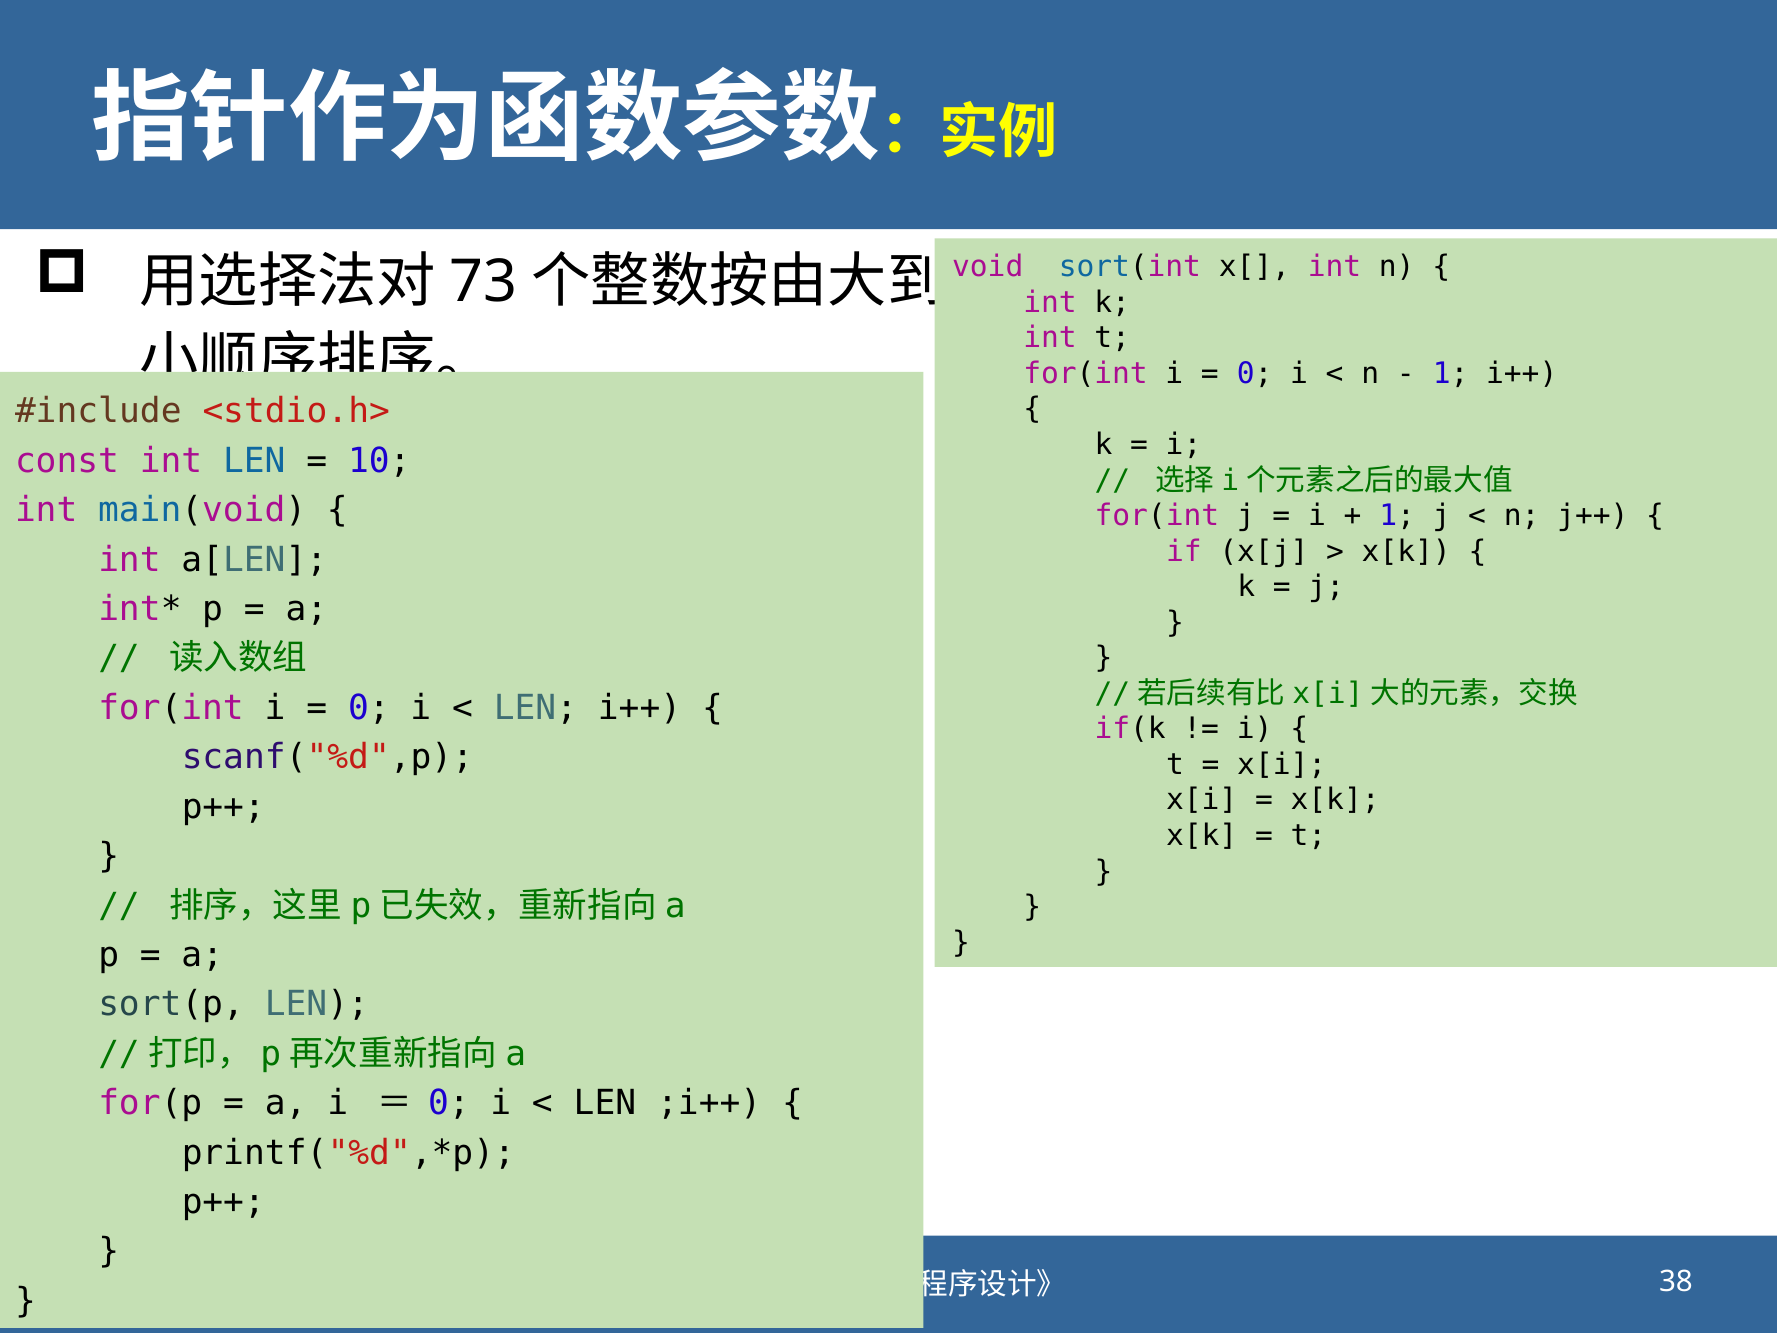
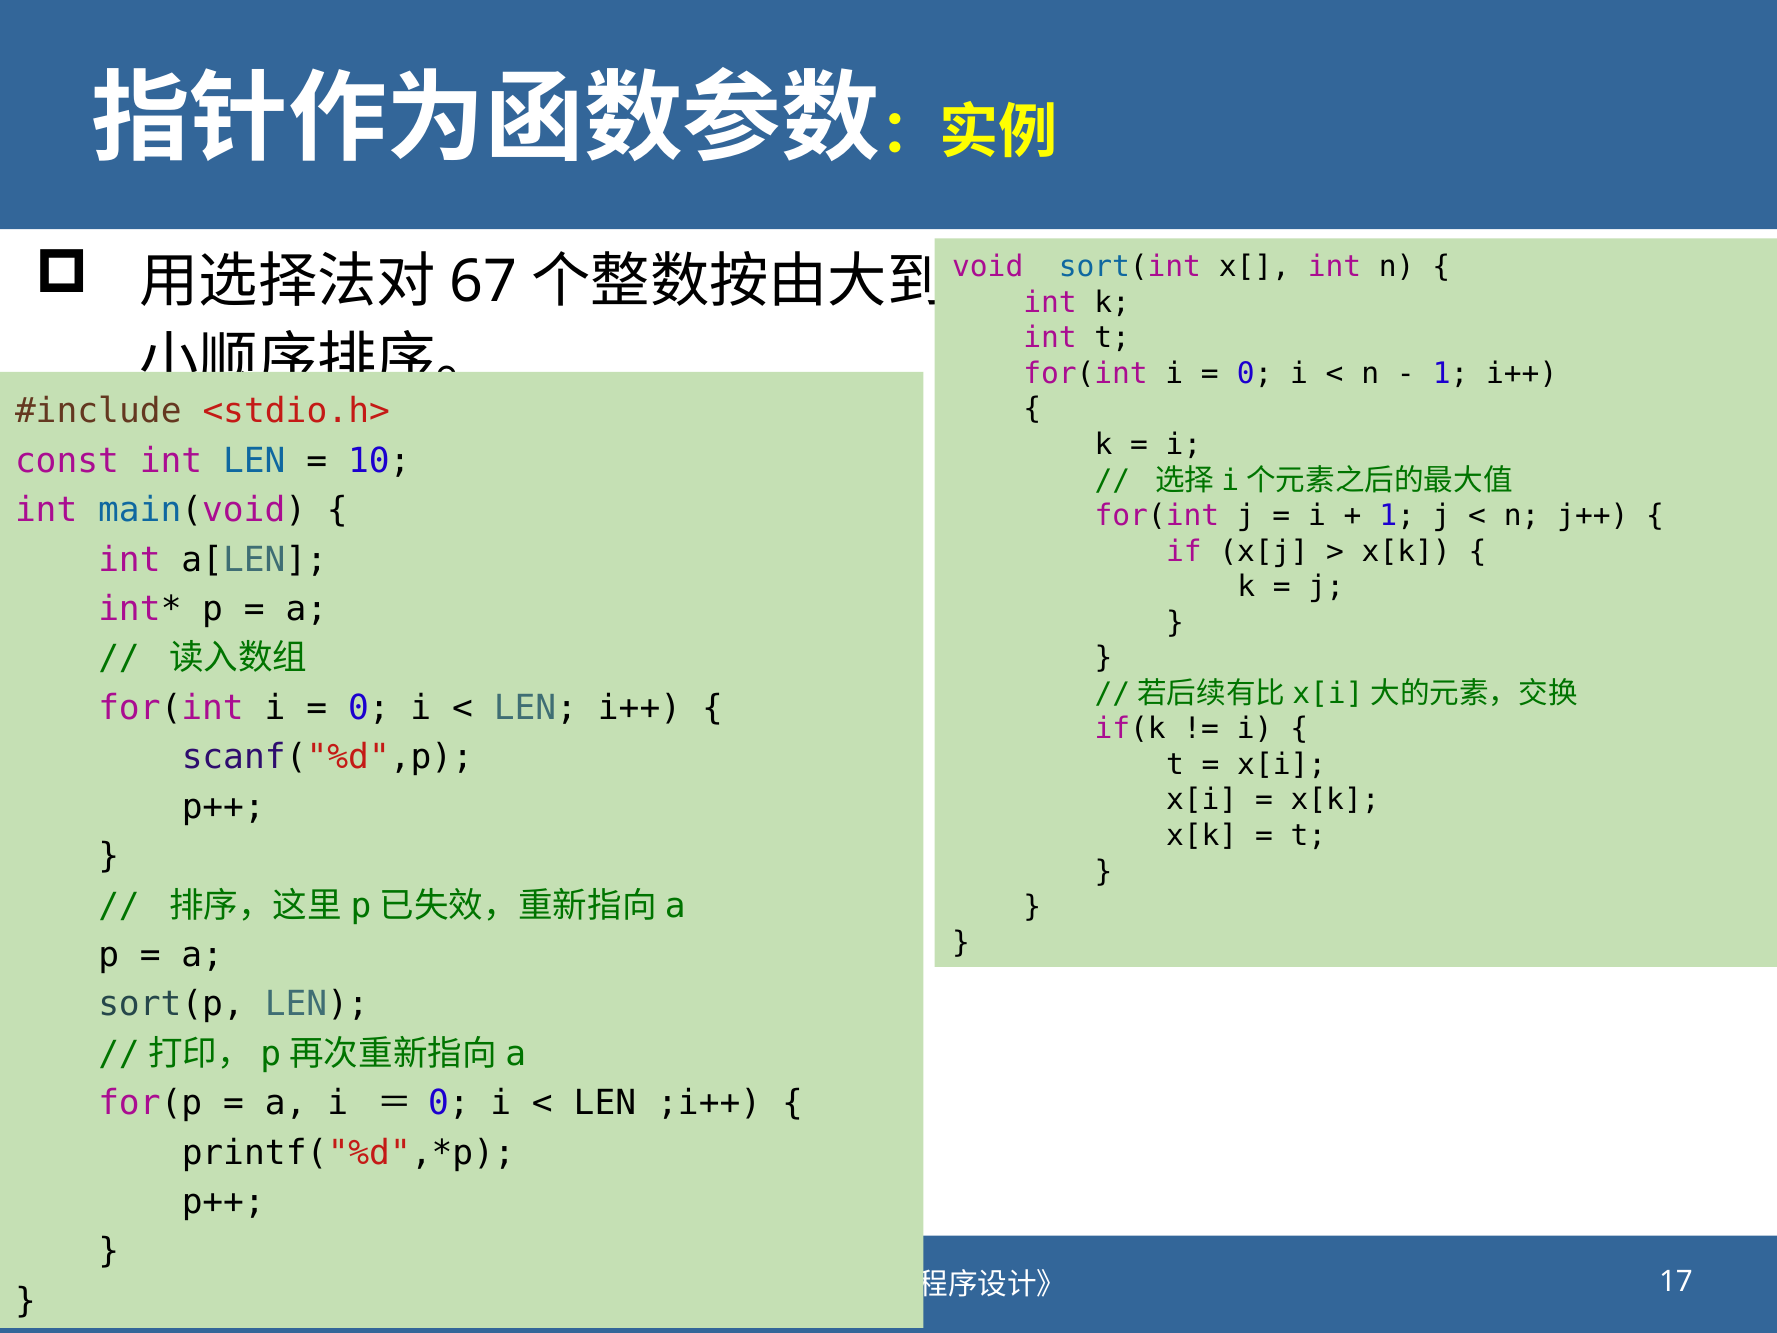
73: 73 -> 67 (484, 282)
38: 38 -> 17 (1676, 1282)
